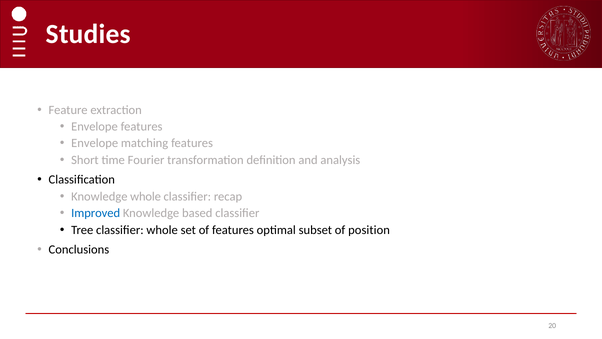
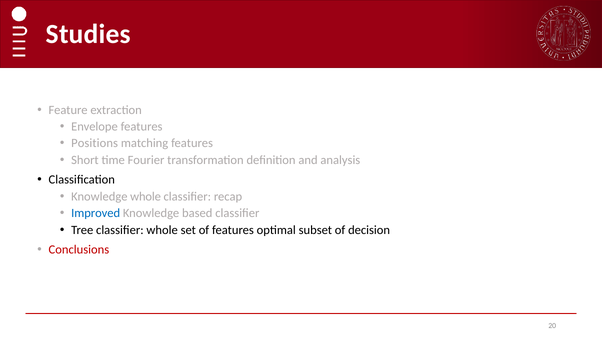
Envelope: Envelope -> Positions (95, 143)
position: position -> decision (369, 230)
Conclusions colour: black -> red (79, 249)
